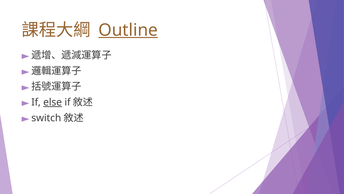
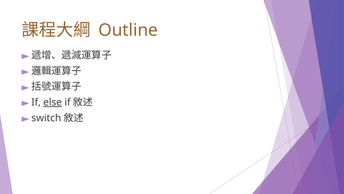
Outline underline: present -> none (128, 30)
